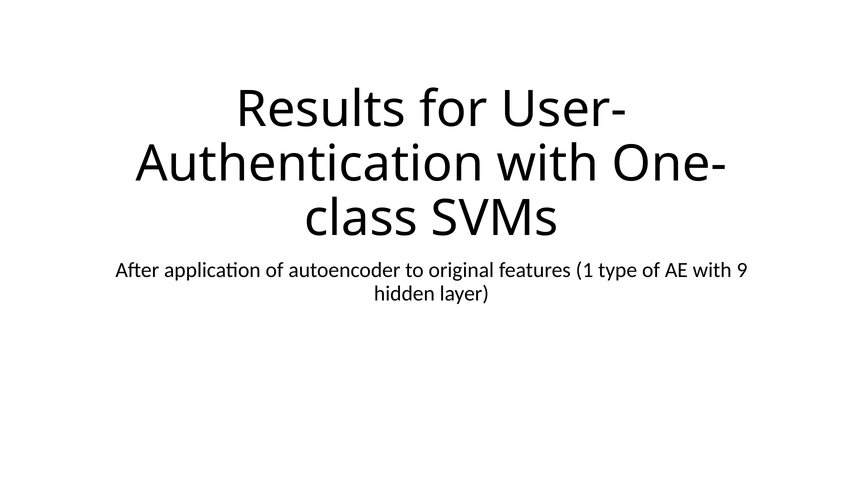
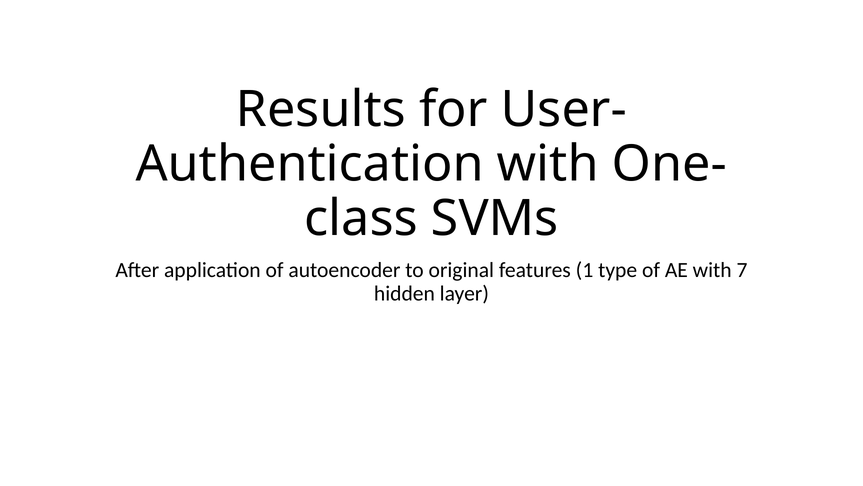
9: 9 -> 7 (742, 270)
